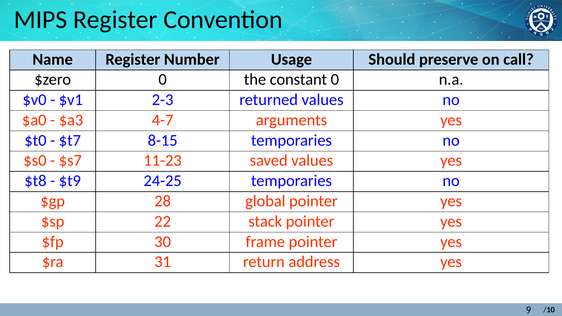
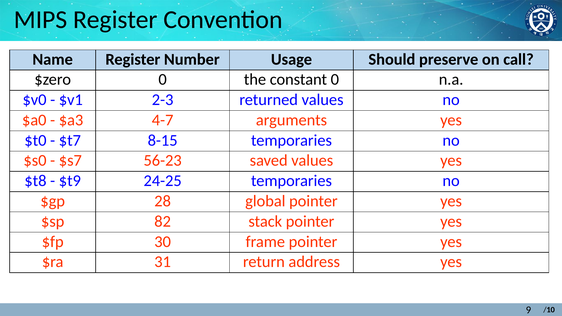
11-23: 11-23 -> 56-23 (163, 161)
22: 22 -> 82 (163, 221)
